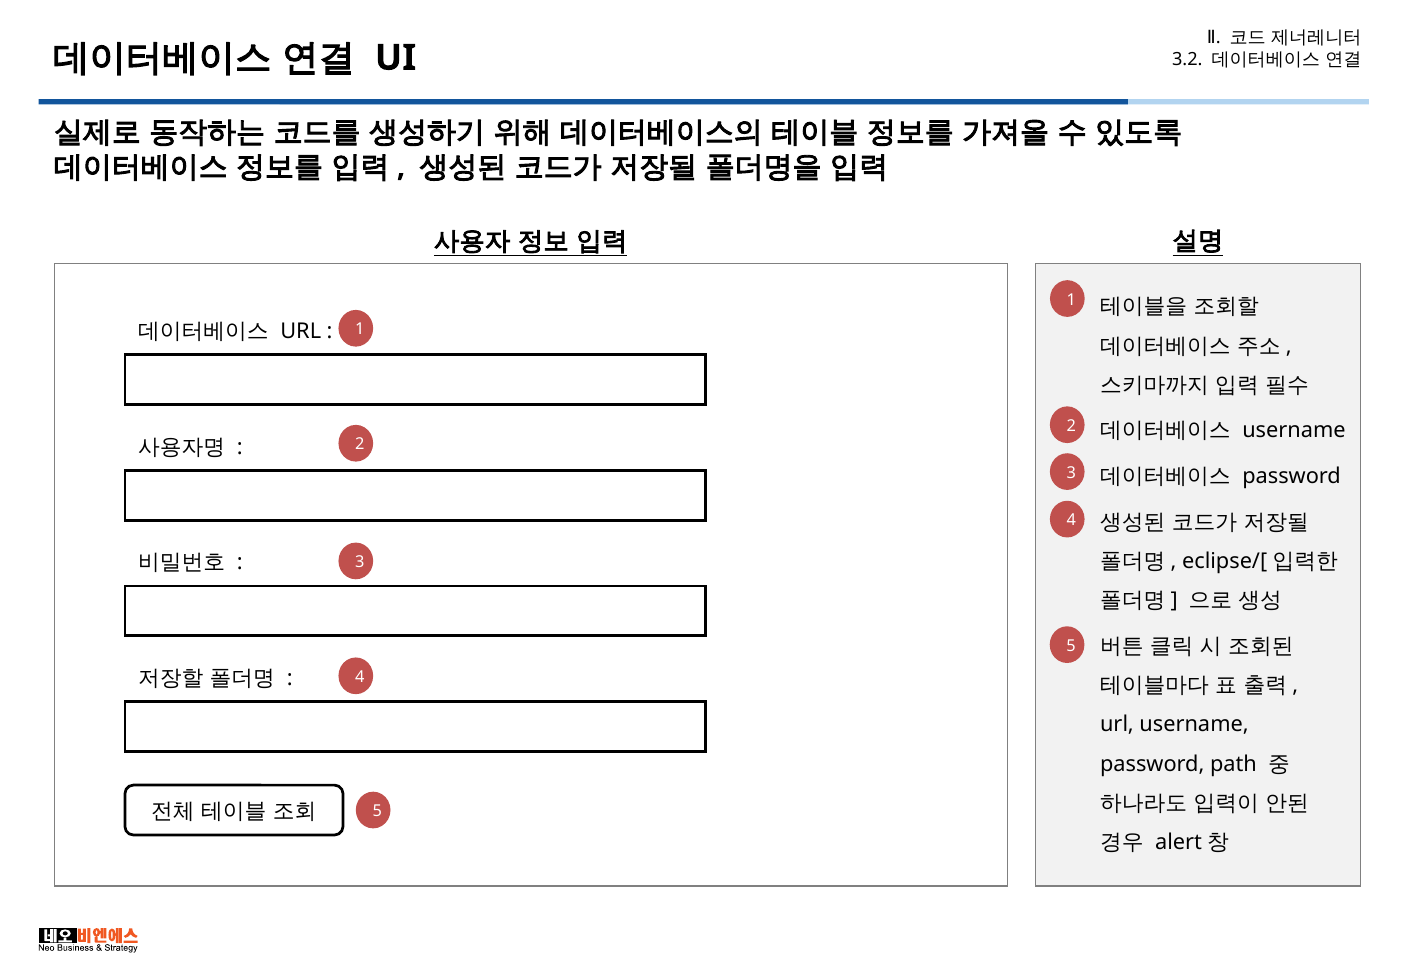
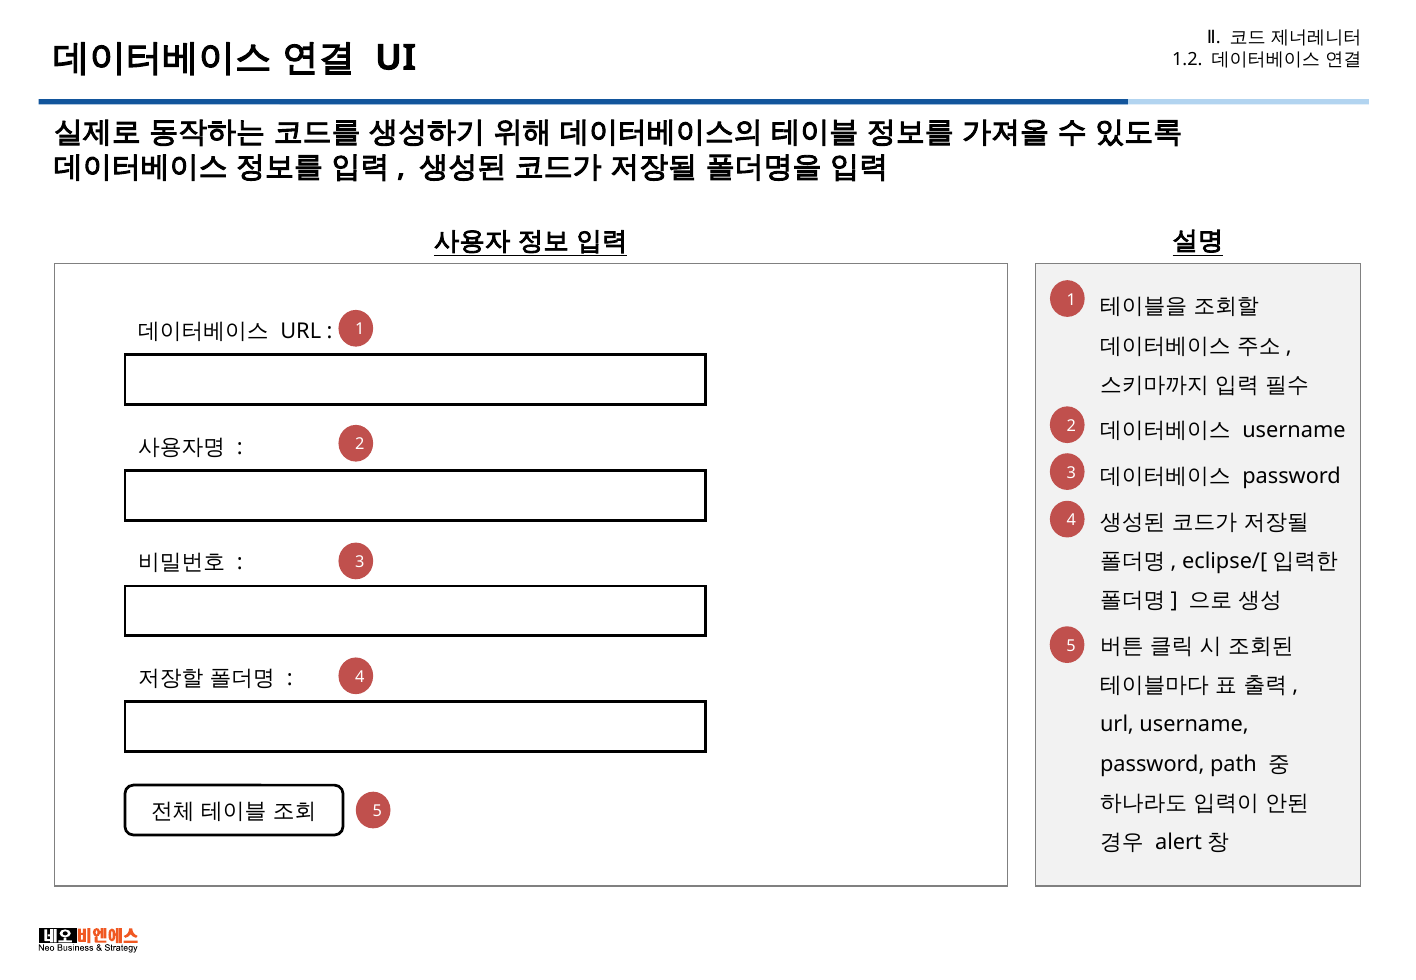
3.2: 3.2 -> 1.2 (1187, 60)
